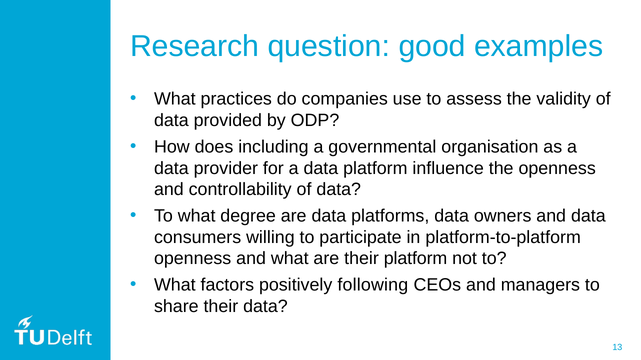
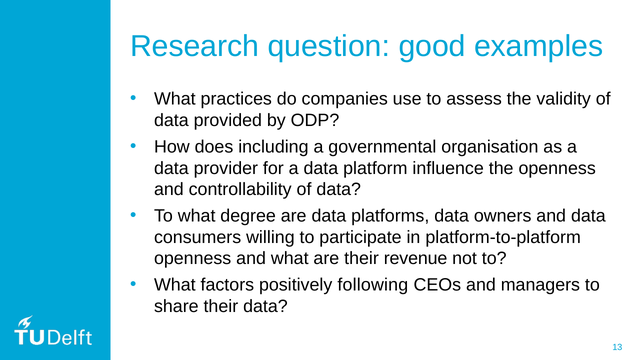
their platform: platform -> revenue (416, 259)
